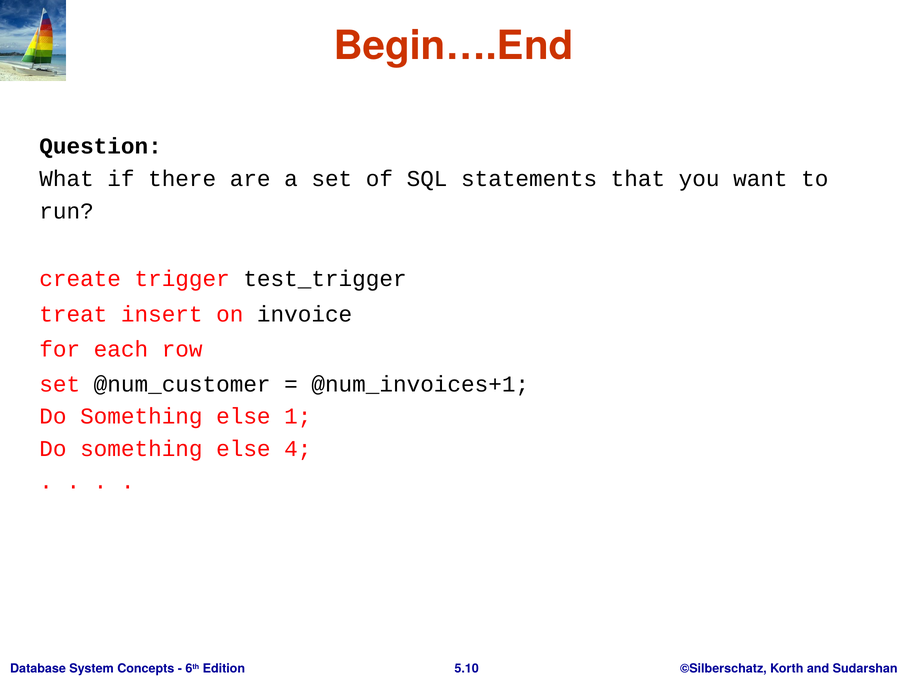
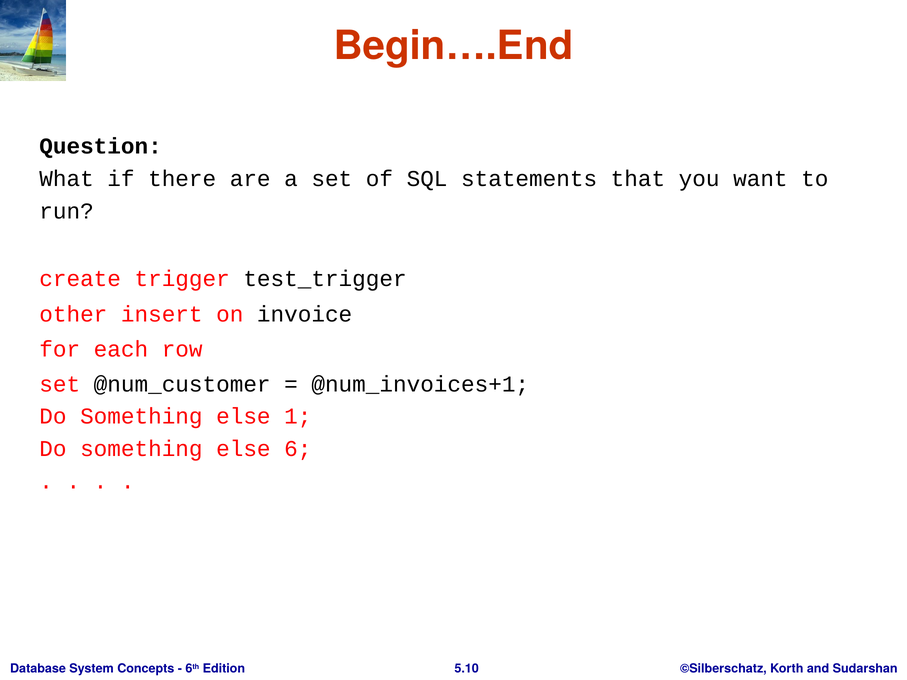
treat: treat -> other (73, 314)
4: 4 -> 6 (298, 449)
